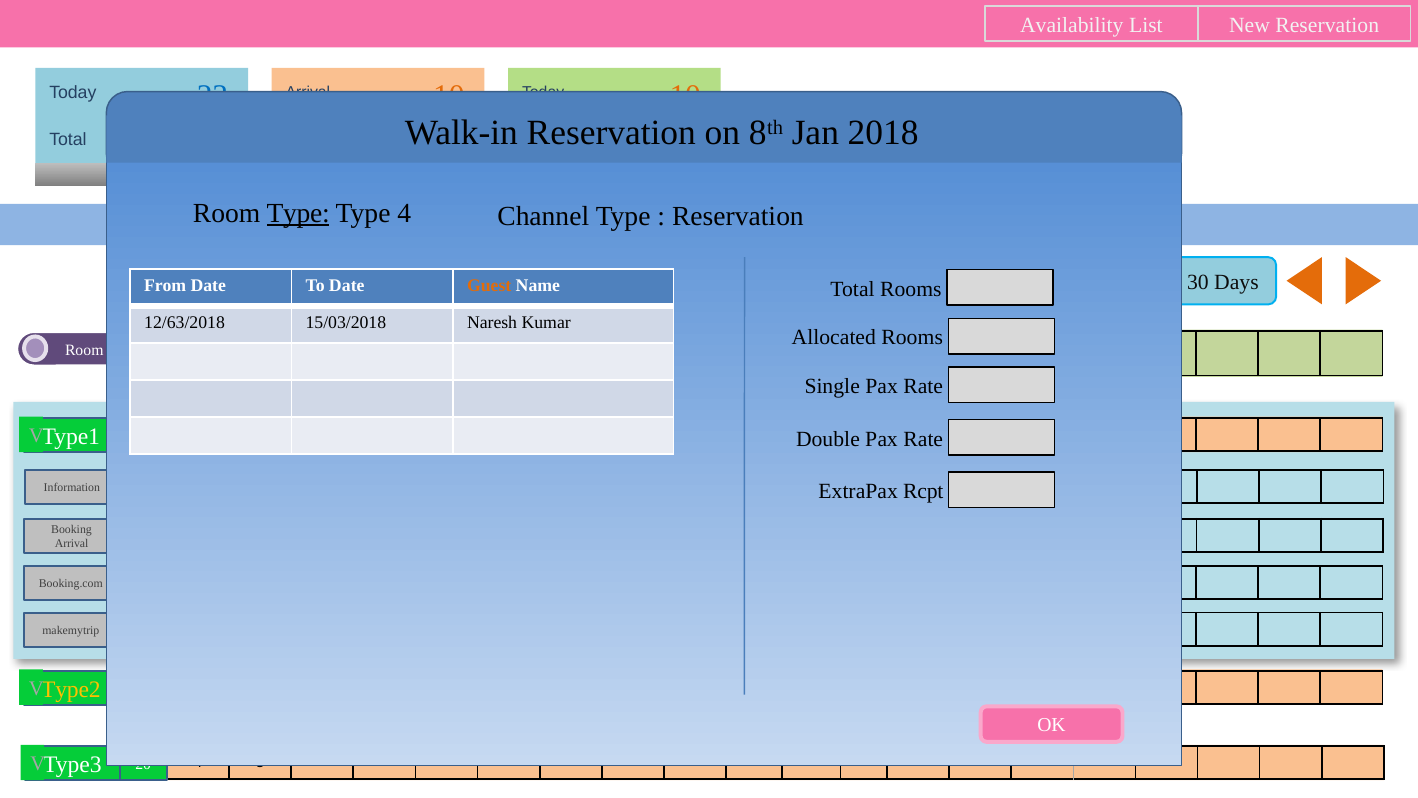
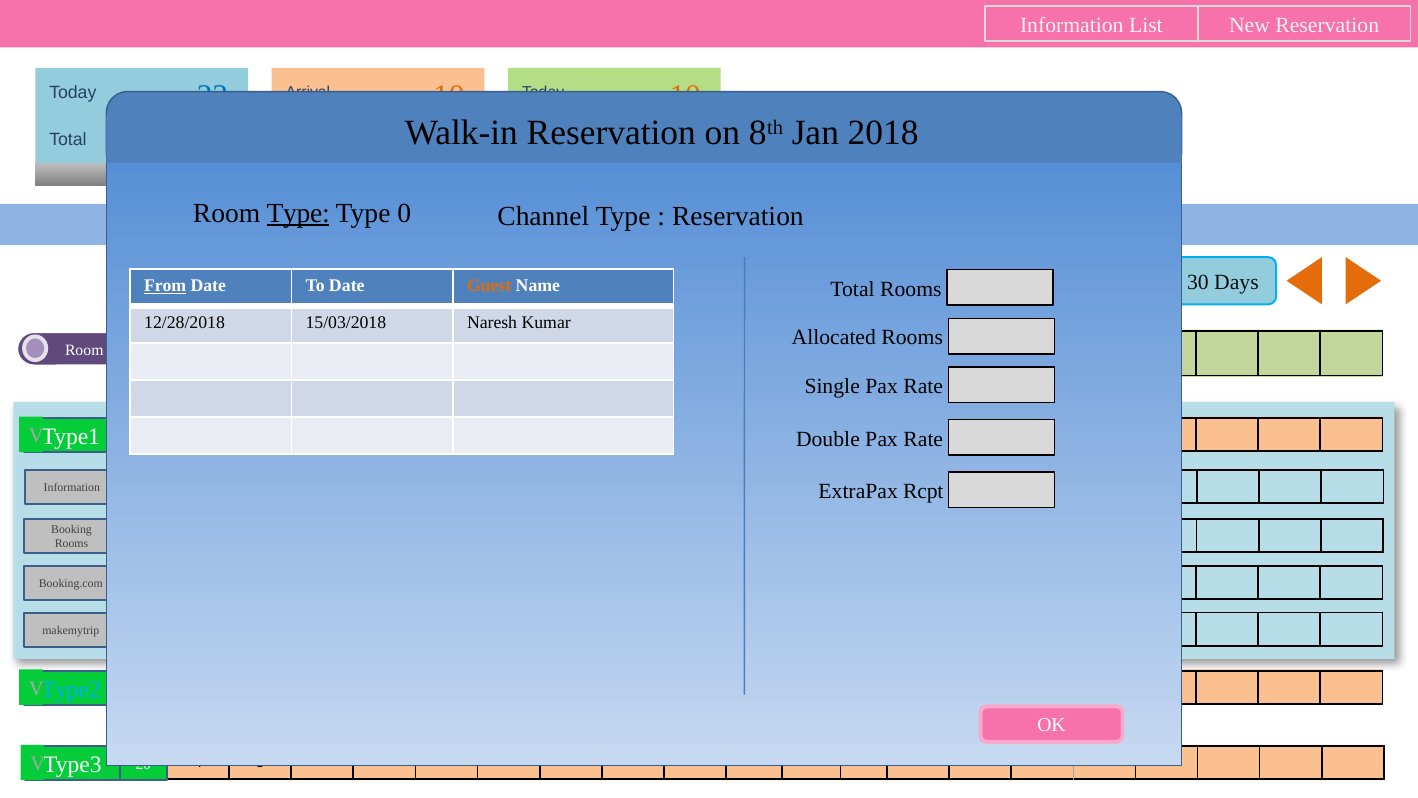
Availability: Availability -> Information (1072, 25)
Type 4: 4 -> 0 (404, 213)
From underline: none -> present (165, 286)
12/63/2018: 12/63/2018 -> 12/28/2018 (185, 323)
Arrival: Arrival -> Rooms (72, 543)
Type2 colour: yellow -> light blue (71, 689)
